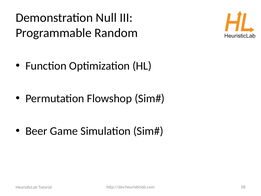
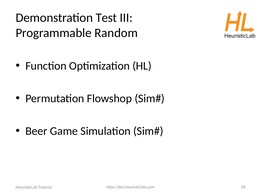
Null: Null -> Test (106, 18)
